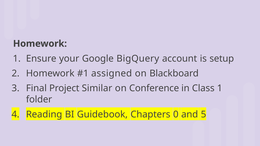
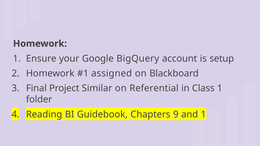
Conference: Conference -> Referential (154, 88)
0: 0 -> 9 (176, 115)
and 5: 5 -> 1 (203, 115)
